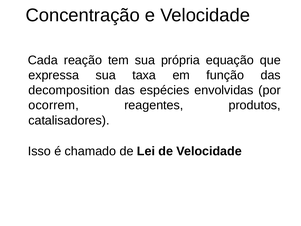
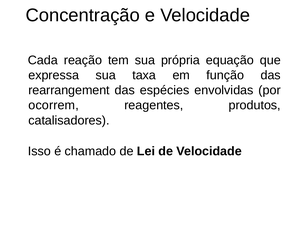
decomposition: decomposition -> rearrangement (69, 90)
